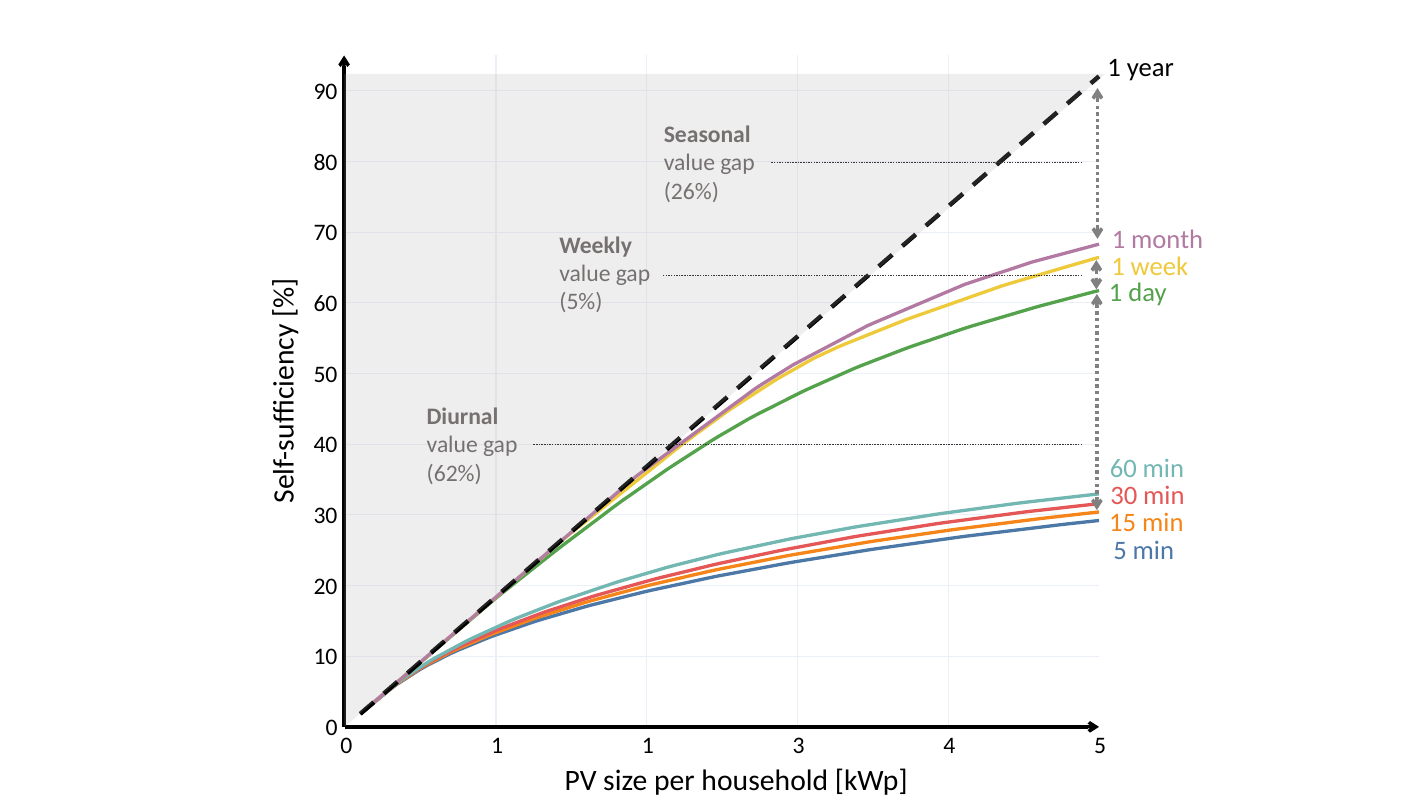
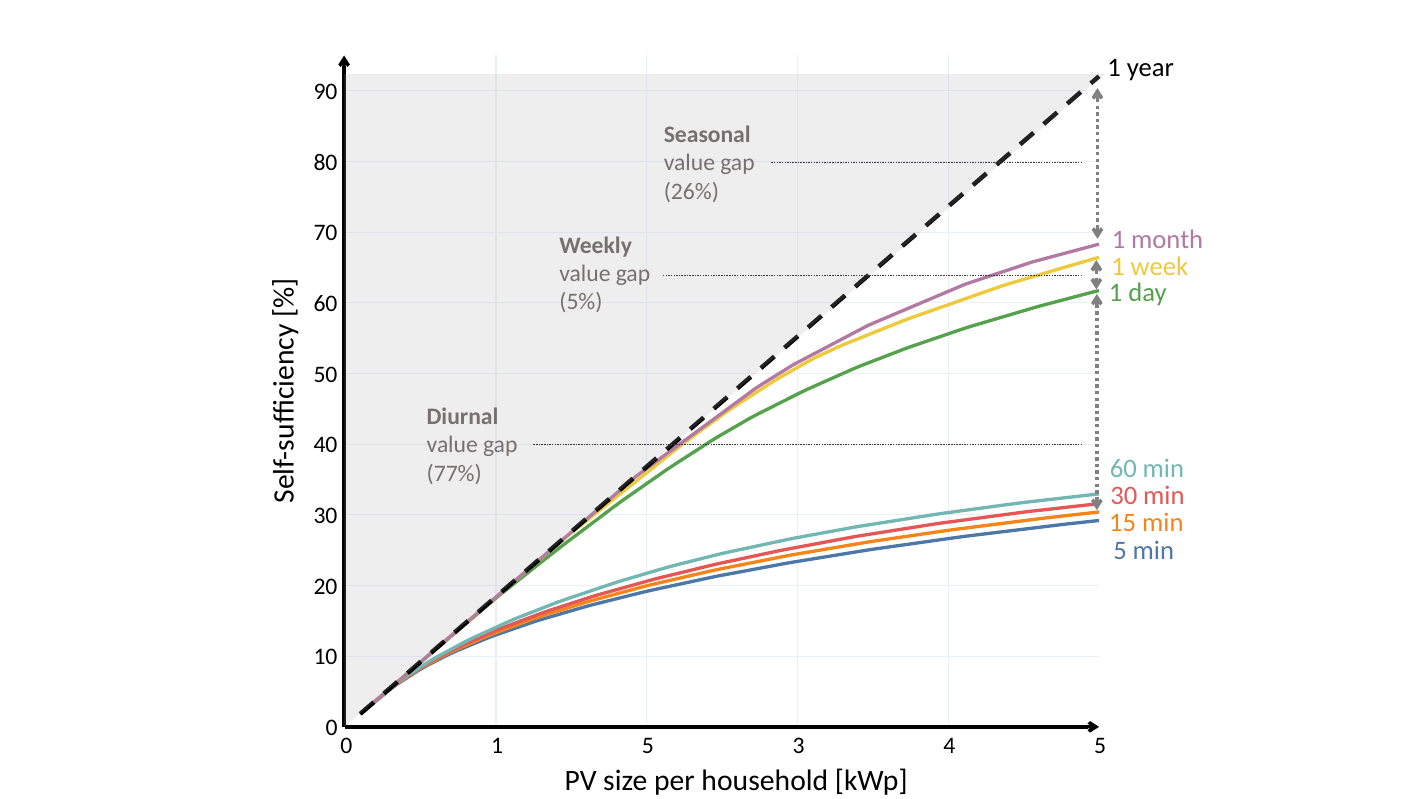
62%: 62% -> 77% (454, 474)
1 1: 1 -> 5 (648, 746)
